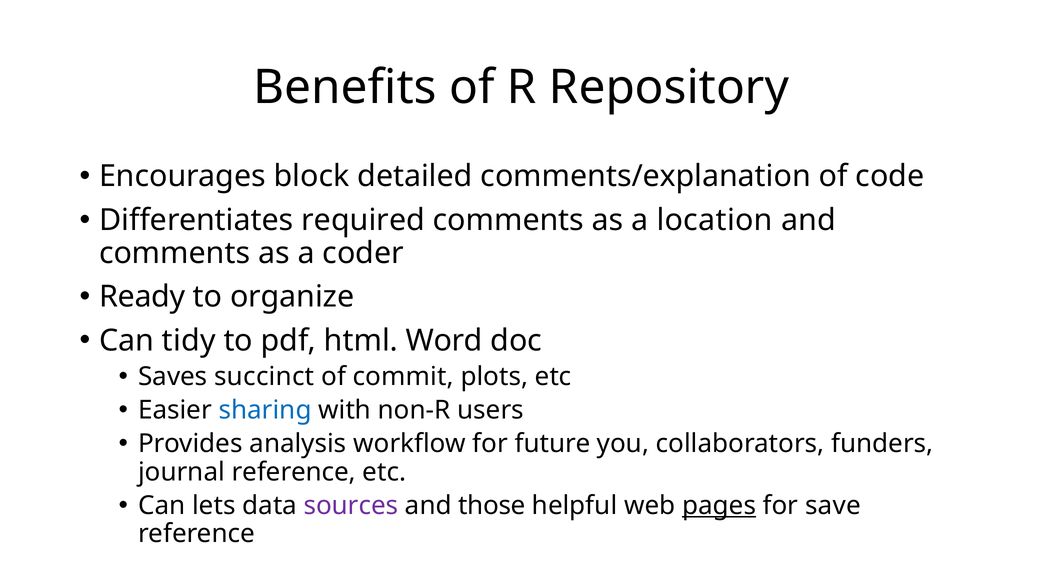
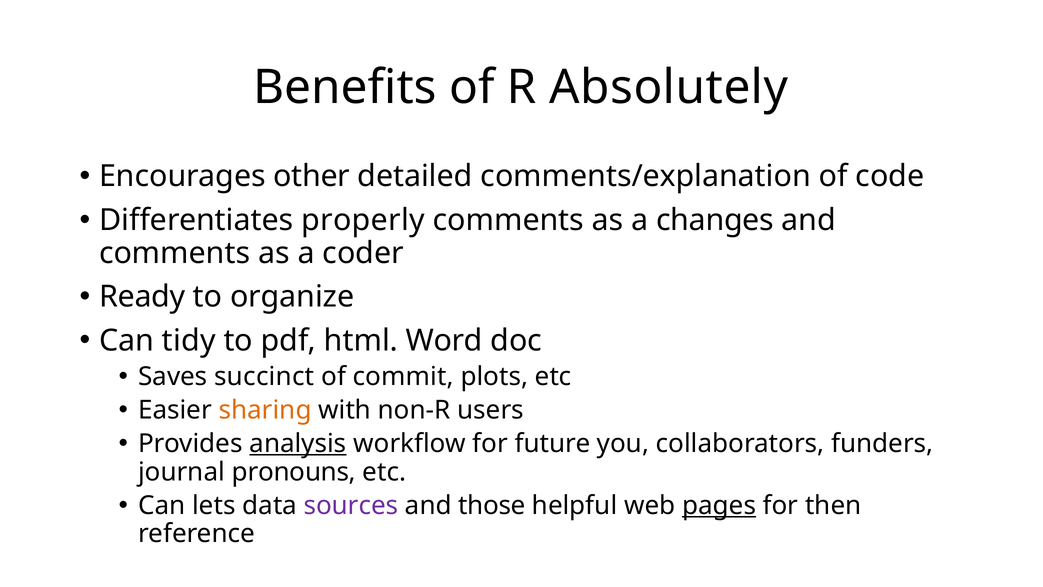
Repository: Repository -> Absolutely (669, 88)
block: block -> other (312, 176)
required: required -> properly (363, 220)
location: location -> changes (715, 220)
sharing colour: blue -> orange (265, 410)
analysis underline: none -> present (298, 443)
journal reference: reference -> pronouns (294, 472)
save: save -> then (833, 505)
